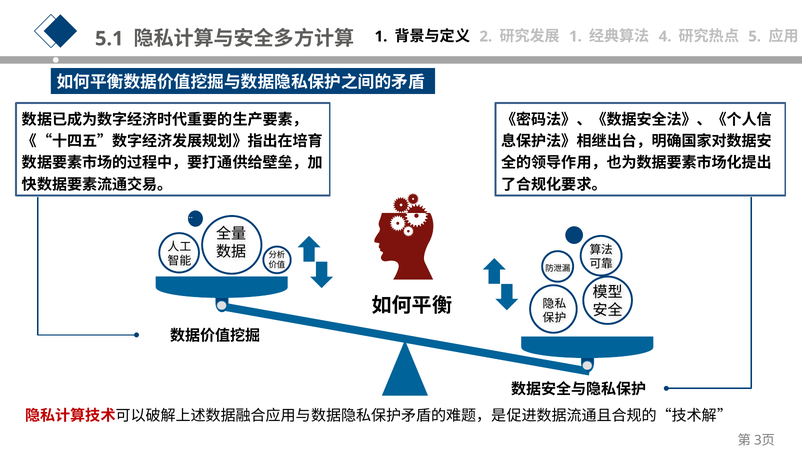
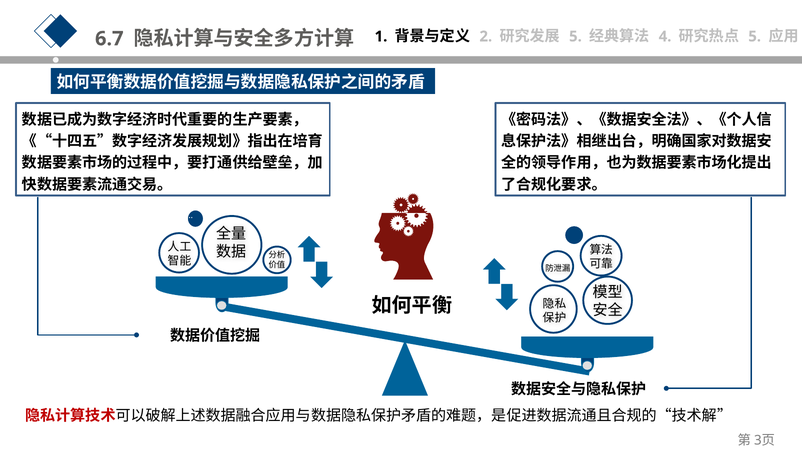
1: 1 -> 5 (575, 36)
5.1: 5.1 -> 6.7 (109, 39)
